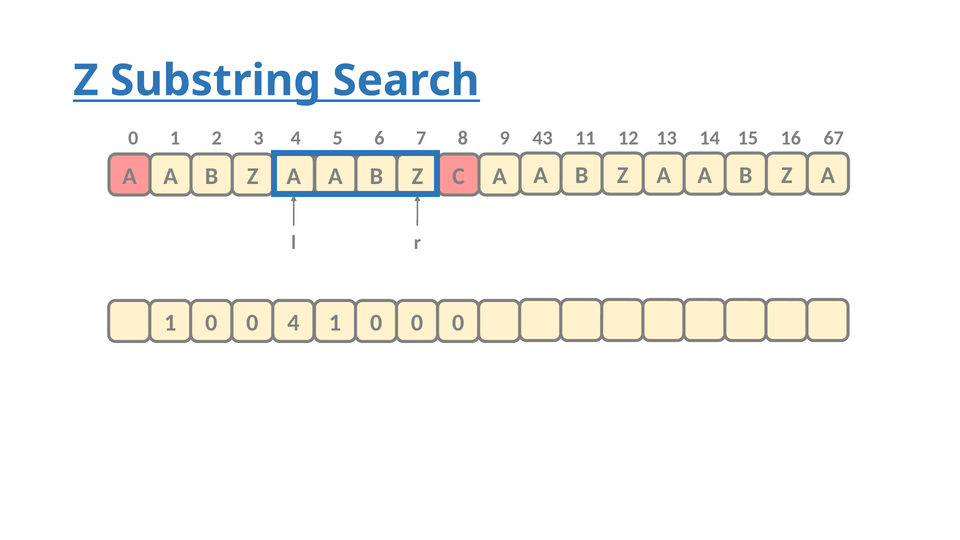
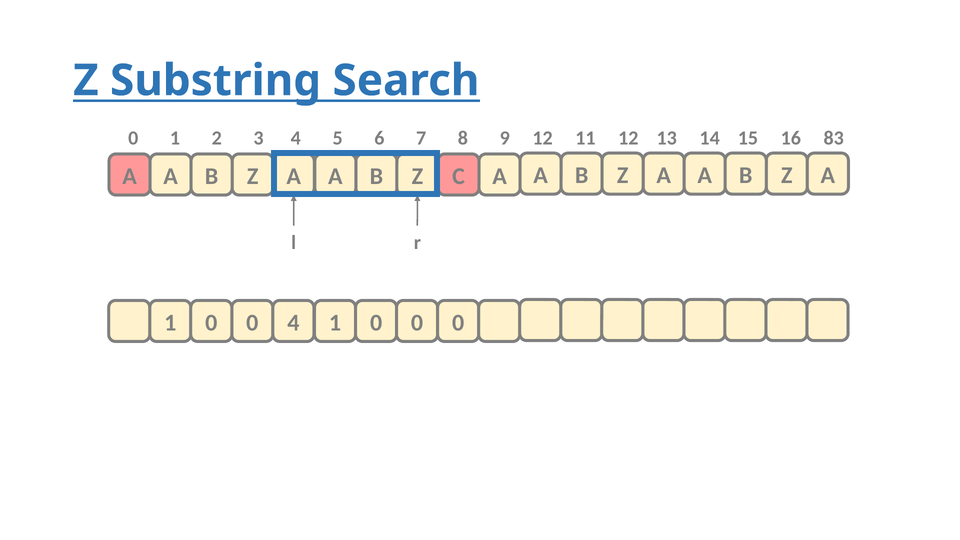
9 43: 43 -> 12 (543, 138)
67: 67 -> 83 (834, 138)
